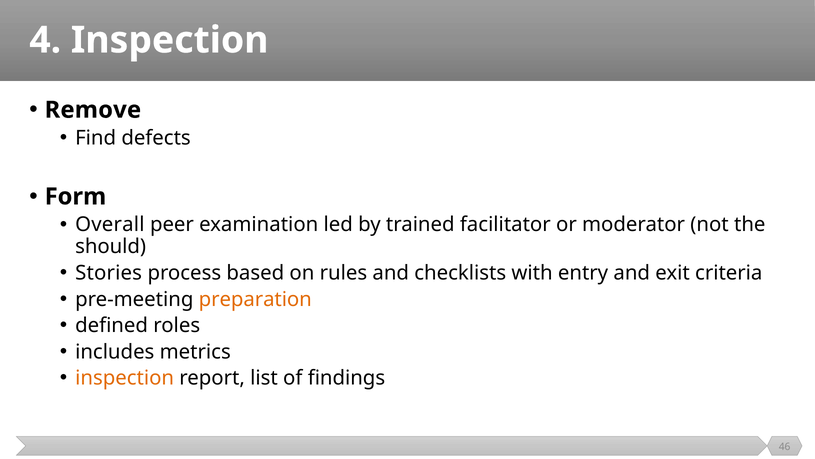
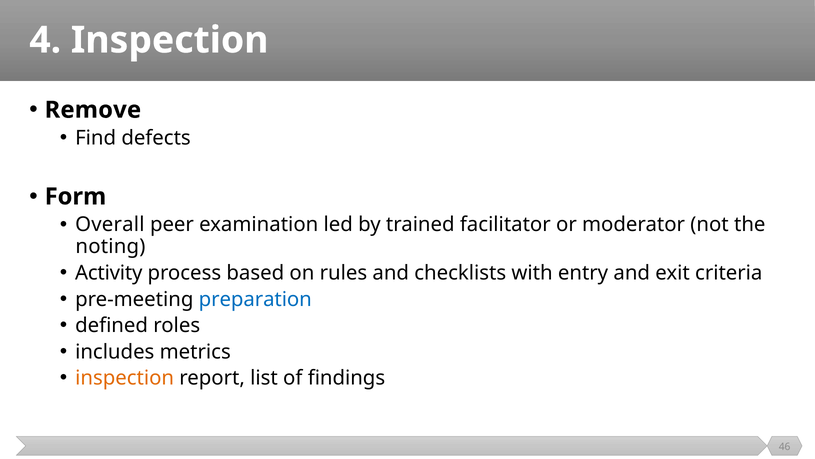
should: should -> noting (110, 246)
Stories: Stories -> Activity (109, 273)
preparation colour: orange -> blue (255, 299)
